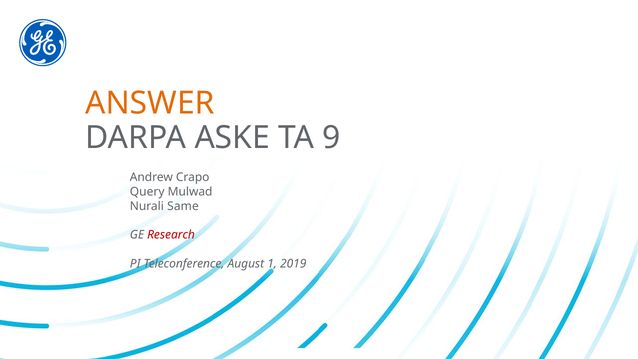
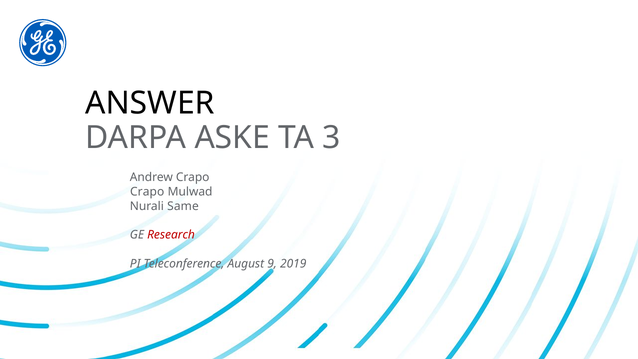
ANSWER colour: orange -> black (150, 103)
9: 9 -> 3 (331, 138)
Query: Query -> Crapo (147, 192)
1: 1 -> 9 (272, 264)
